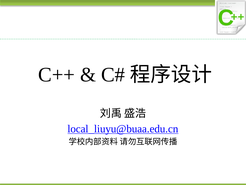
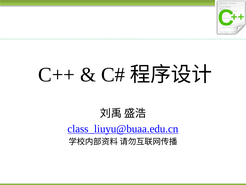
local_liuyu@buaa.edu.cn: local_liuyu@buaa.edu.cn -> class_liuyu@buaa.edu.cn (123, 128)
